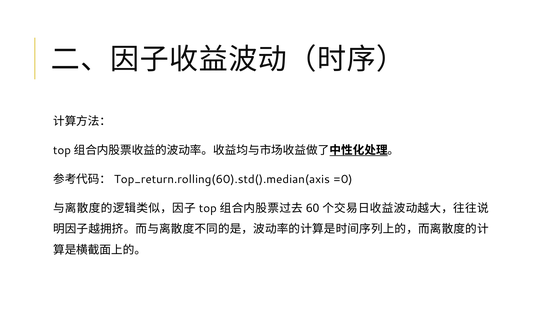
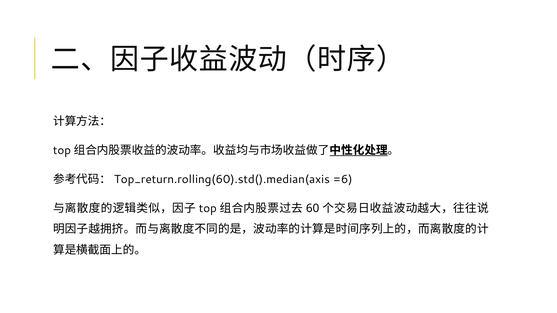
=0: =0 -> =6 (343, 179)
